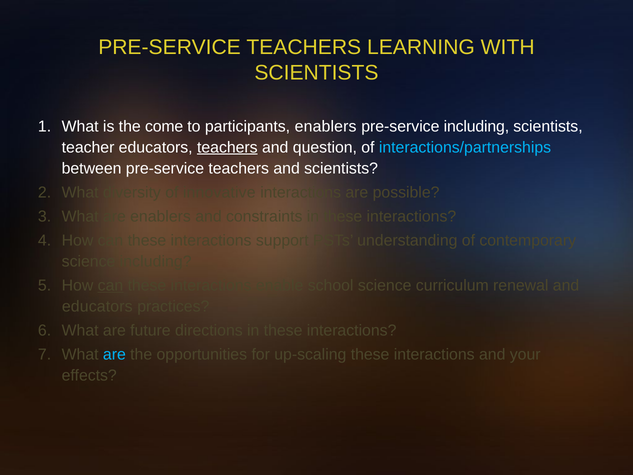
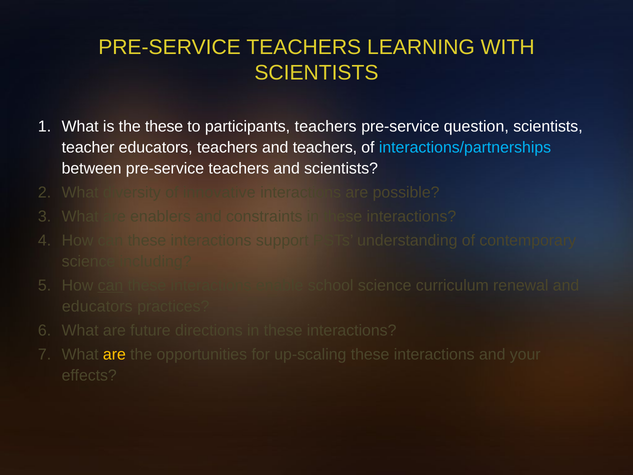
the come: come -> these (164, 126)
participants enablers: enablers -> teachers (326, 126)
pre-service including: including -> question (476, 126)
teachers underline: present -> none (227, 147)
and question: question -> teachers (325, 147)
are colour: light blue -> yellow (114, 354)
